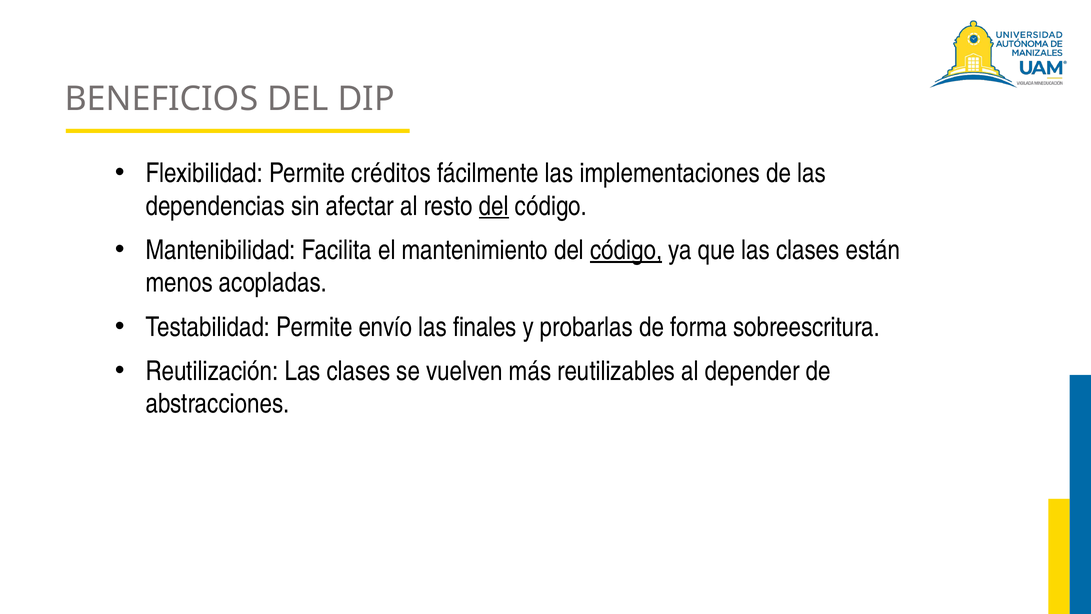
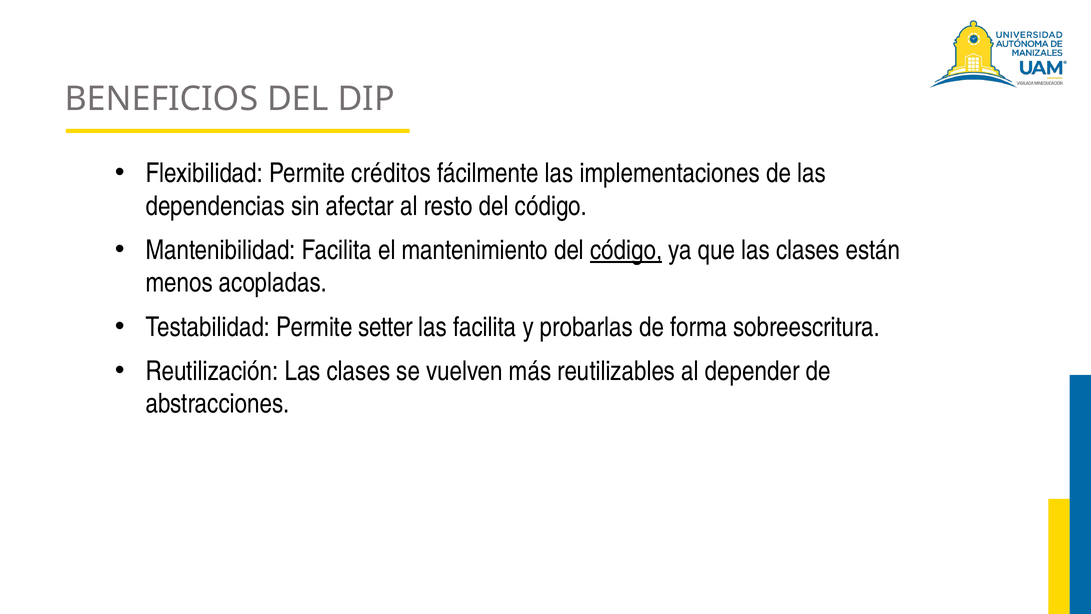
del underline: present -> none (494, 206)
envío: envío -> setter (386, 327)
las finales: finales -> facilita (485, 327)
